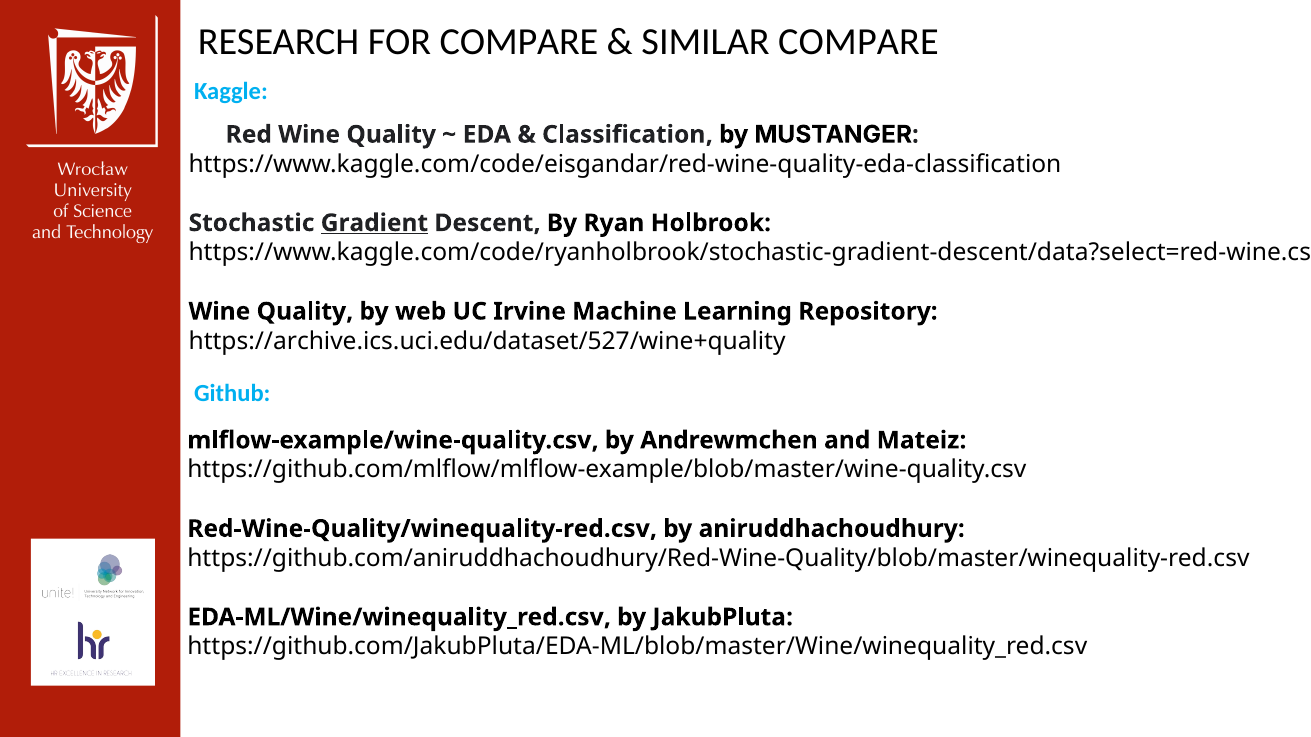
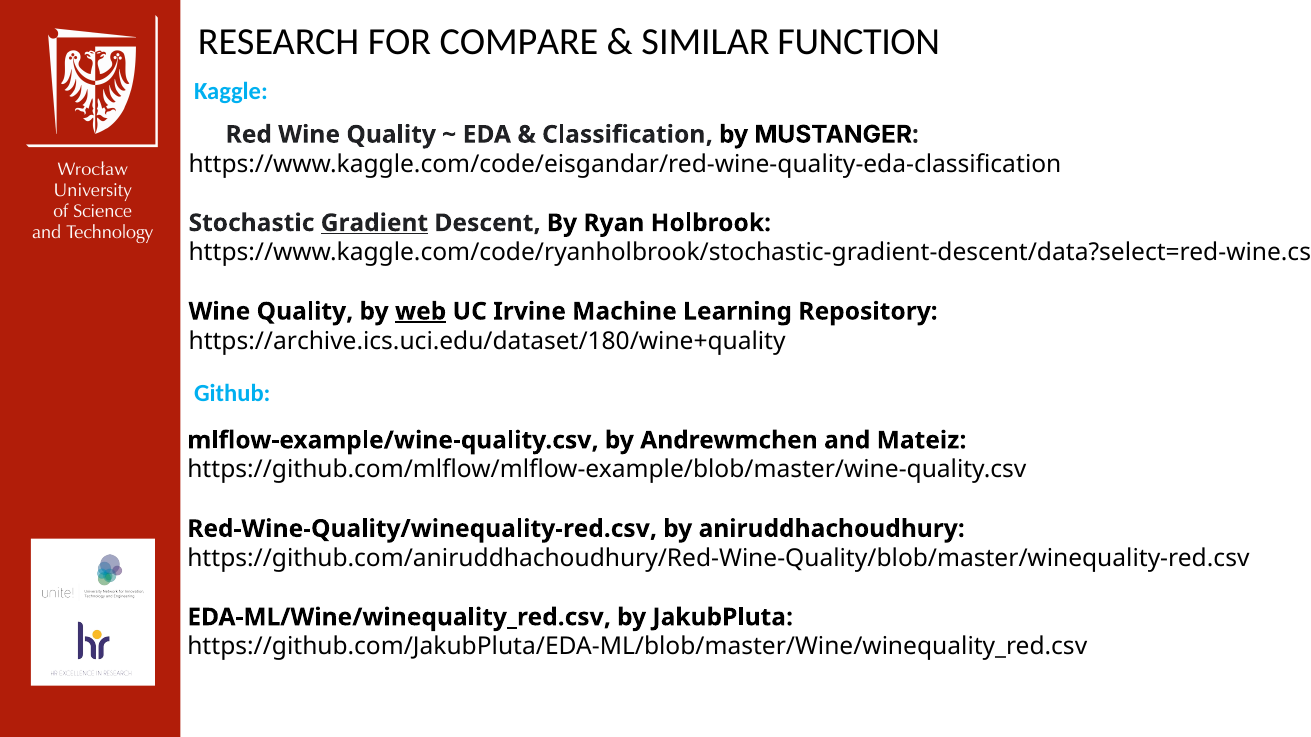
SIMILAR COMPARE: COMPARE -> FUNCTION (859, 42)
web underline: none -> present (421, 312)
https://archive.ics.uci.edu/dataset/527/wine+quality: https://archive.ics.uci.edu/dataset/527/wine+quality -> https://archive.ics.uci.edu/dataset/180/wine+quality (487, 341)
